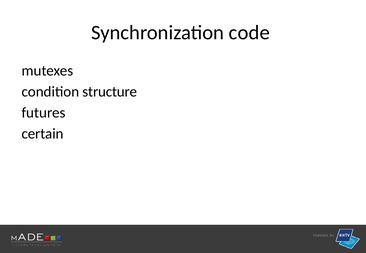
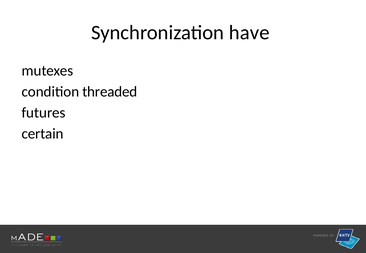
code: code -> have (249, 33)
structure: structure -> threaded (110, 92)
